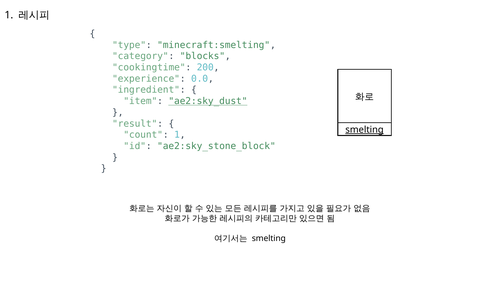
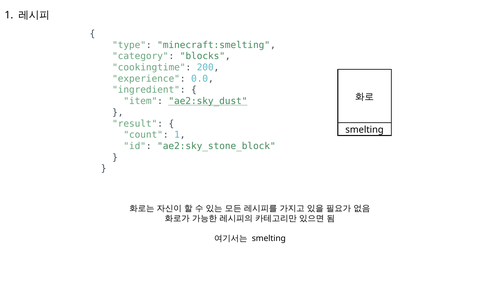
smelting underline: present -> none (365, 130)
